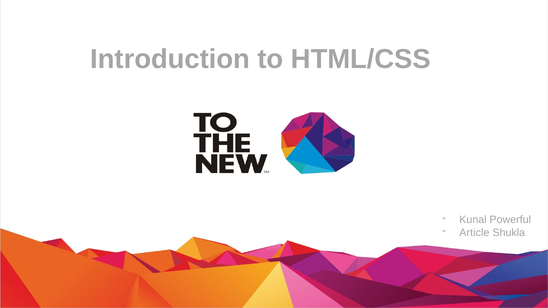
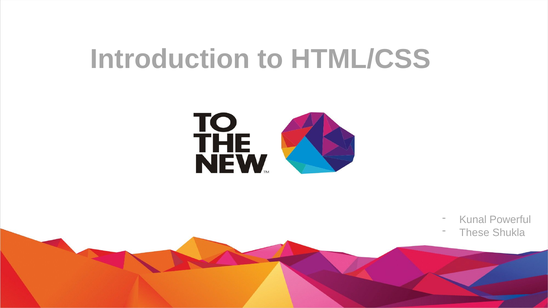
Article: Article -> These (474, 233)
